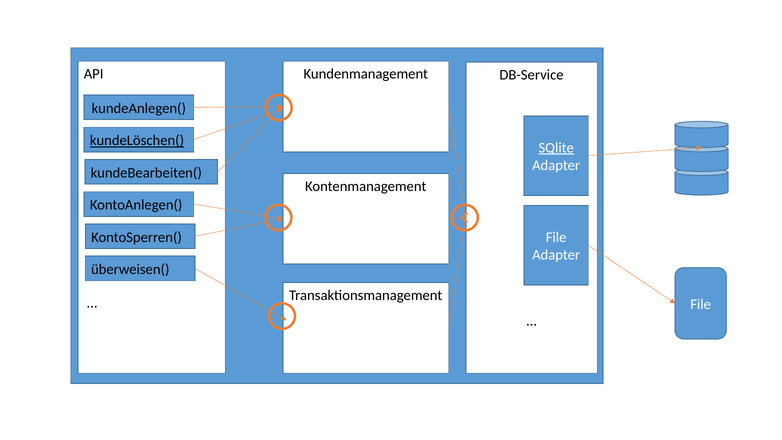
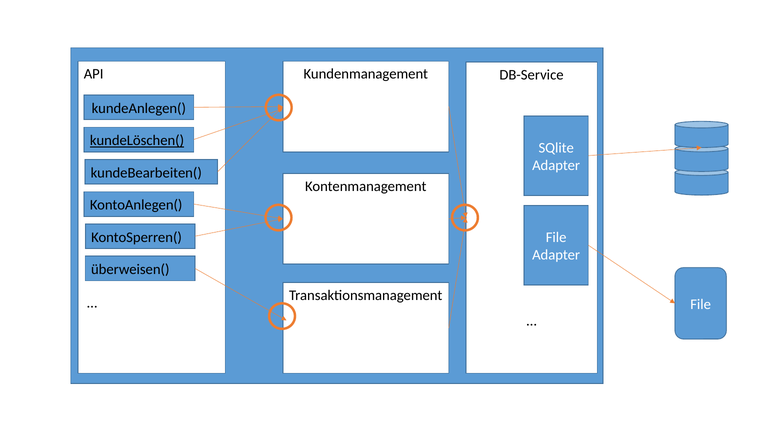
SQlite underline: present -> none (556, 148)
